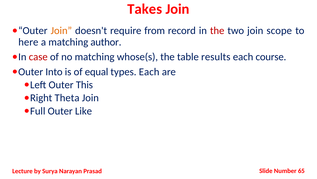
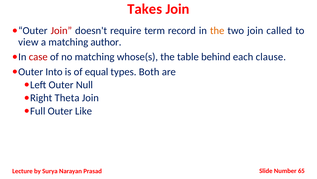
Join colour: orange -> red (61, 31)
from: from -> term (155, 31)
the colour: red -> orange (217, 31)
scope: scope -> called (279, 31)
here: here -> view (28, 42)
results: results -> behind (216, 57)
course: course -> clause (271, 57)
types Each: Each -> Both (149, 71)
This: This -> Null (84, 85)
